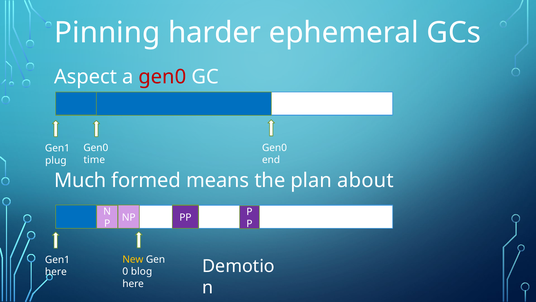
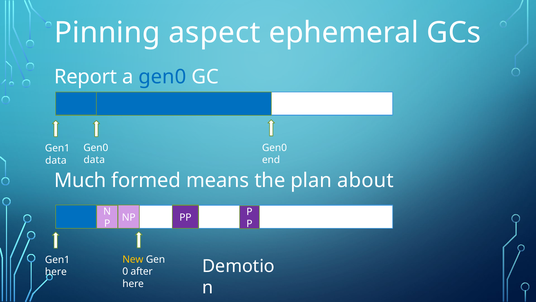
harder: harder -> aspect (214, 33)
Aspect: Aspect -> Report (86, 77)
gen0 colour: red -> blue (162, 77)
time: time -> data (94, 160)
plug: plug -> data (56, 160)
blog: blog -> after (142, 271)
